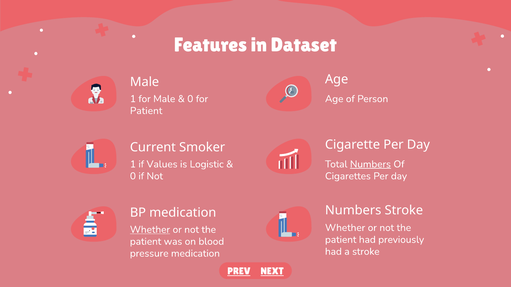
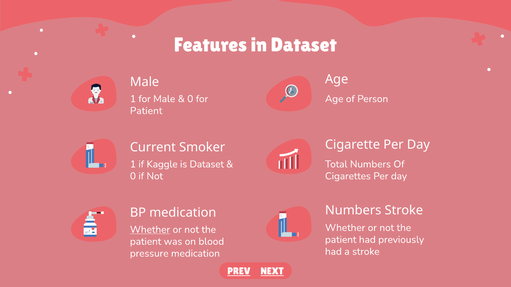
Values: Values -> Kaggle (162, 164)
is Logistic: Logistic -> Dataset (207, 164)
Numbers underline: present -> none (370, 164)
